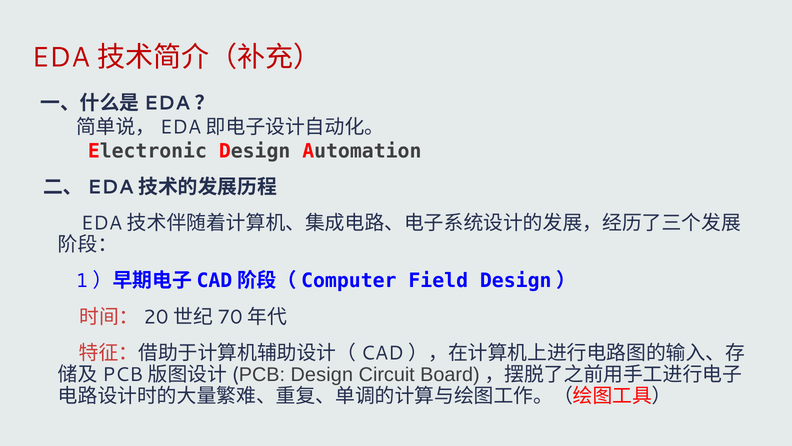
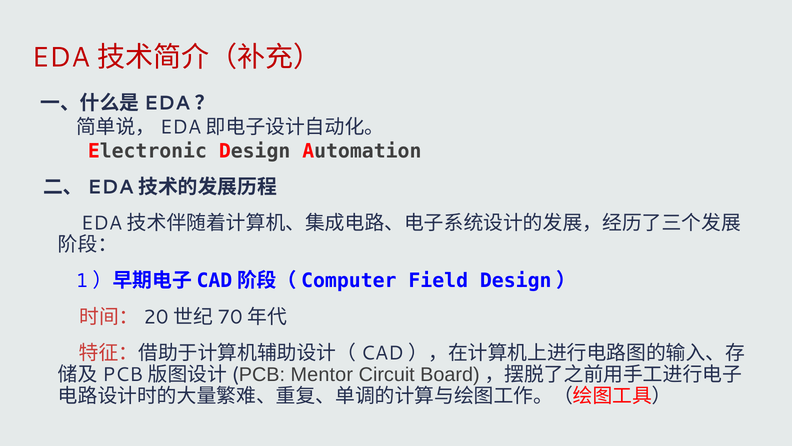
Design: Design -> Mentor (322, 374)
